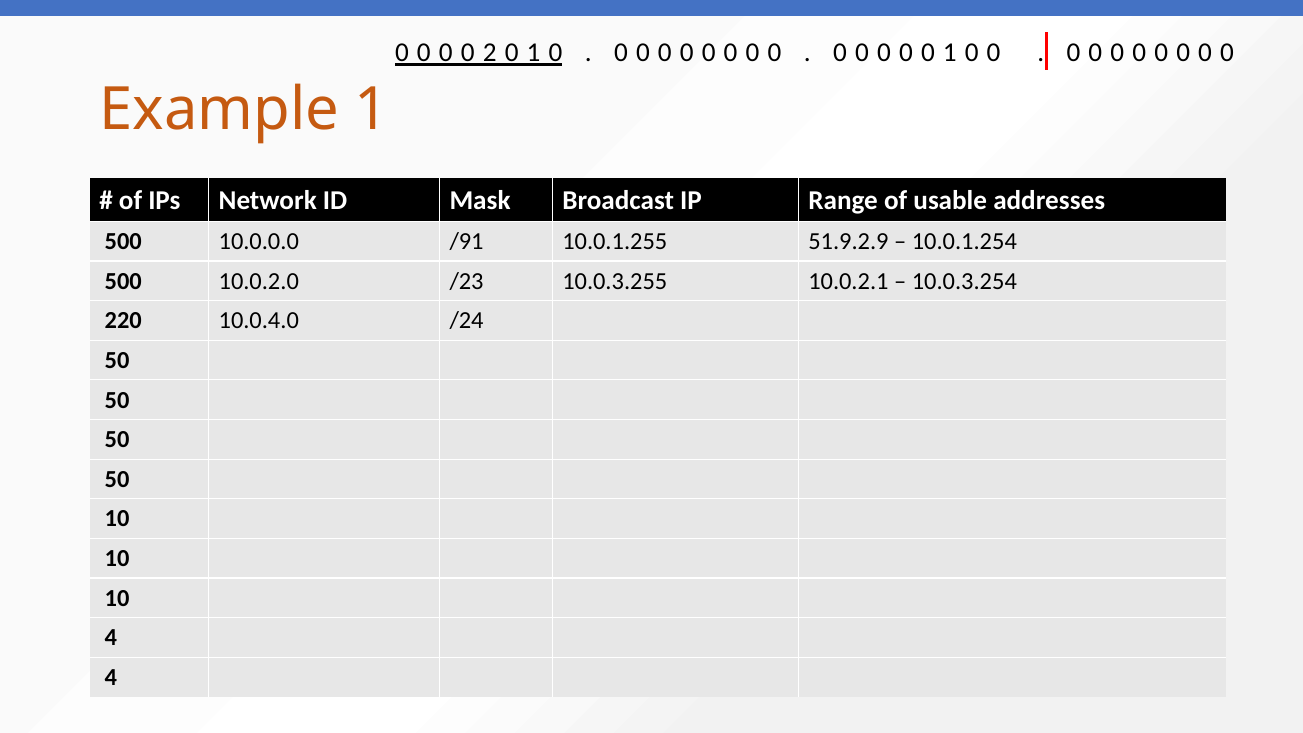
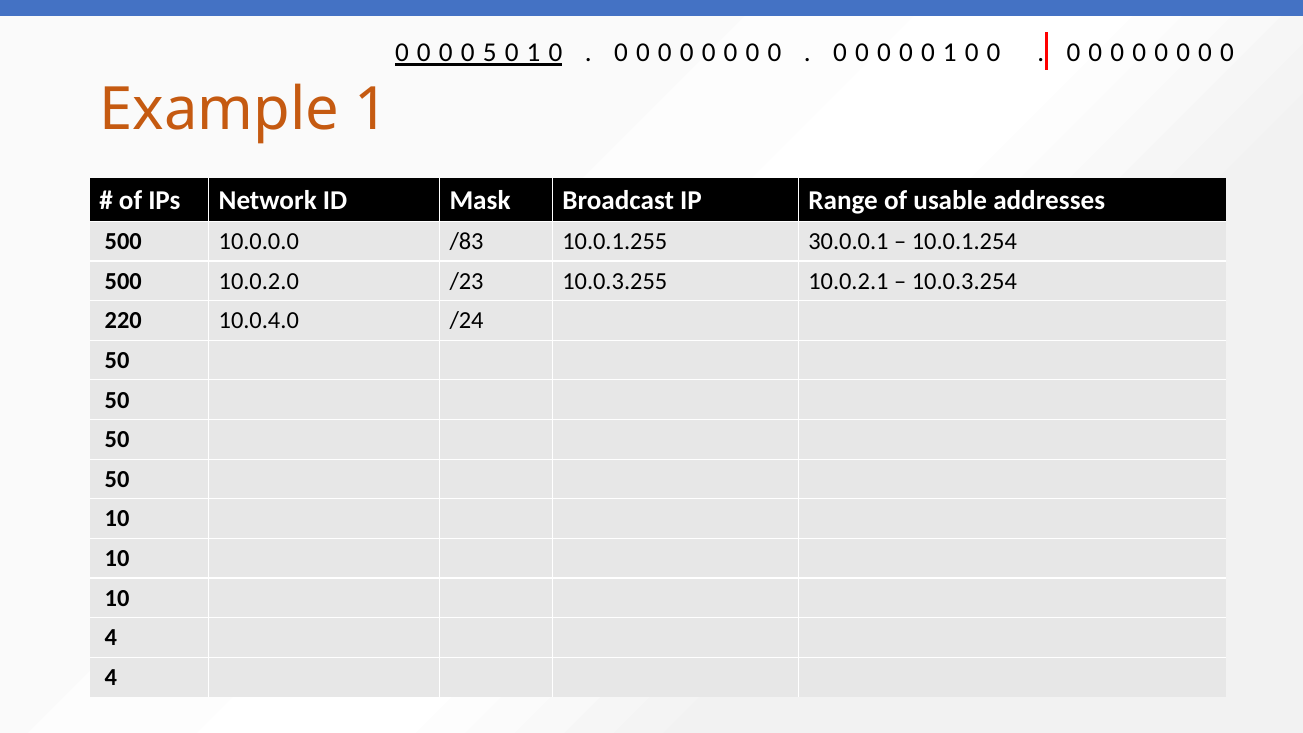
2: 2 -> 5 (490, 53)
/91: /91 -> /83 (467, 241)
51.9.2.9: 51.9.2.9 -> 30.0.0.1 (848, 241)
